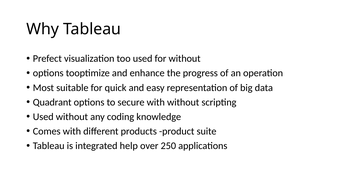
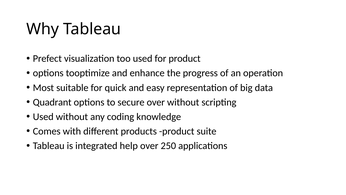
for without: without -> product (185, 58)
secure with: with -> over (156, 102)
